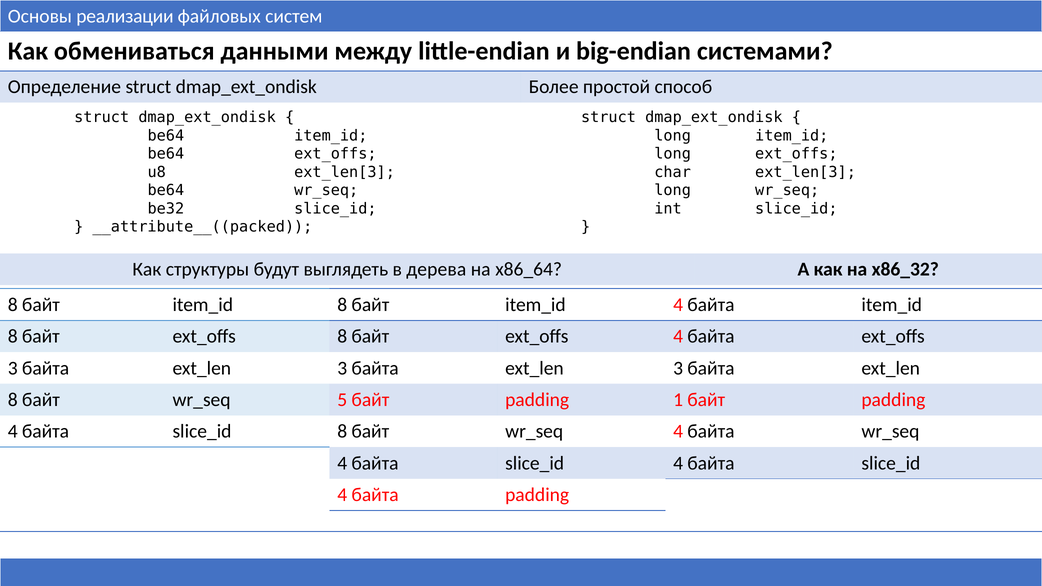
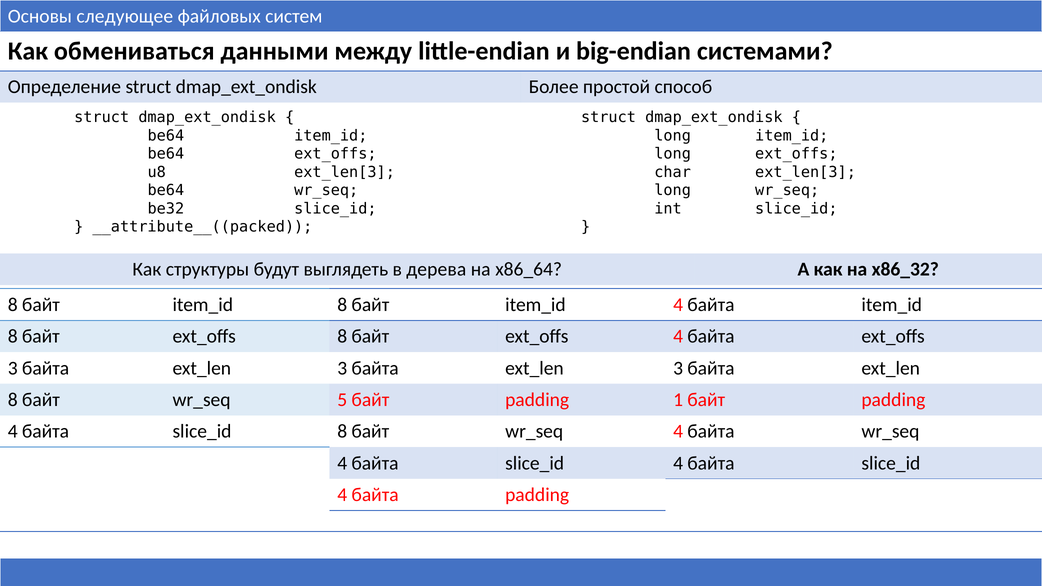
реализации: реализации -> следующее (125, 16)
